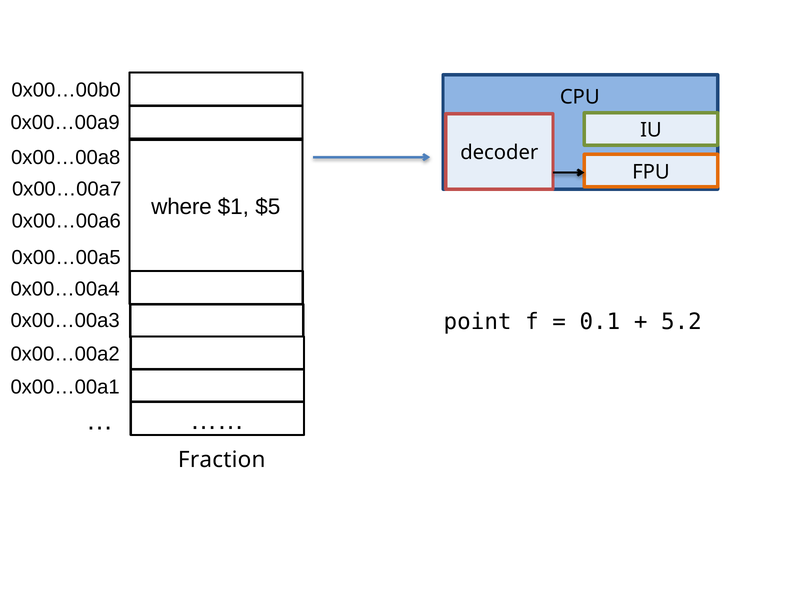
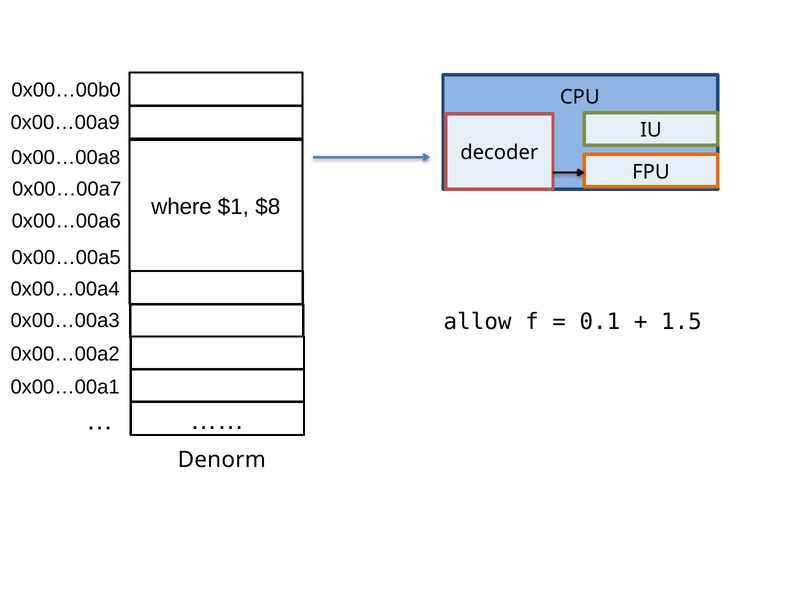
$5: $5 -> $8 (268, 207)
point: point -> allow (478, 322)
5.2: 5.2 -> 1.5 (681, 322)
Fraction: Fraction -> Denorm (222, 460)
